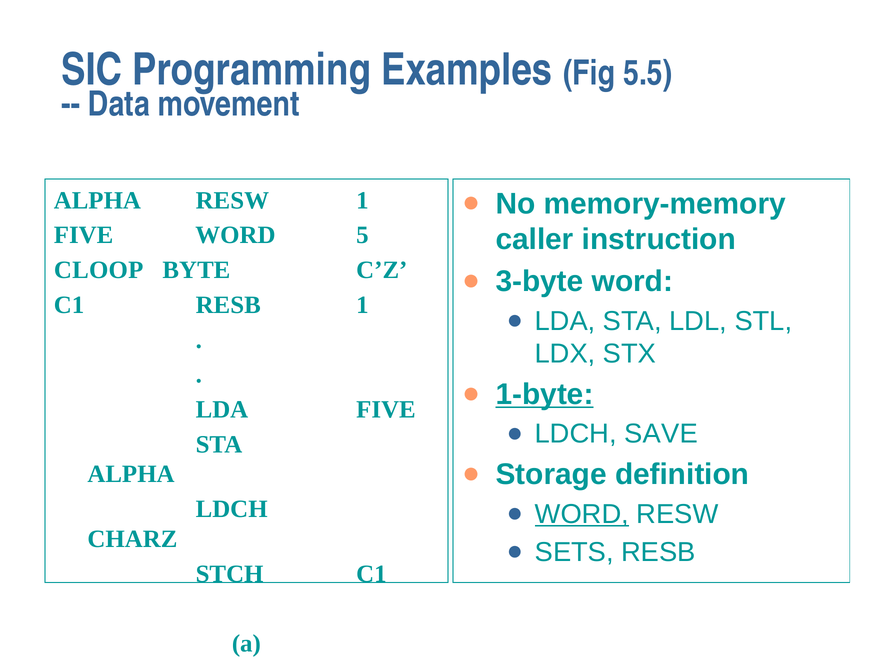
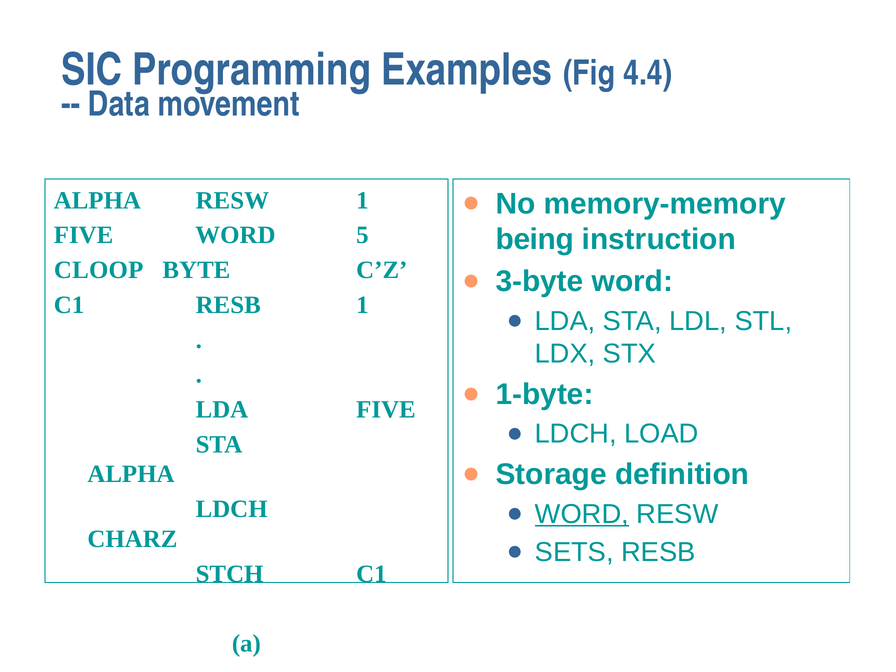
5.5: 5.5 -> 4.4 (648, 73)
caller: caller -> being (535, 240)
1-byte underline: present -> none (545, 394)
SAVE: SAVE -> LOAD (661, 434)
